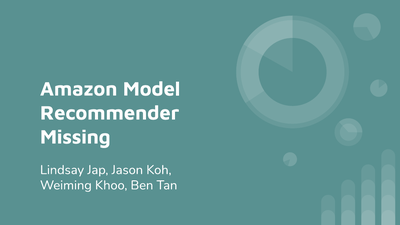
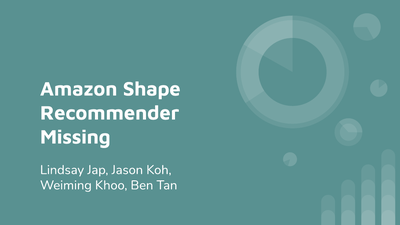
Model: Model -> Shape (152, 89)
